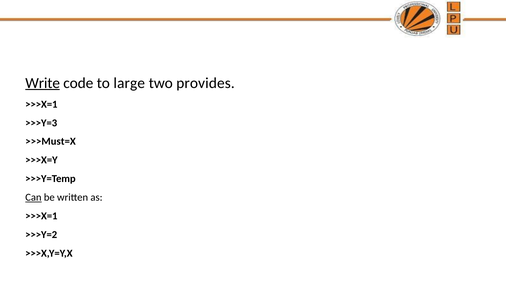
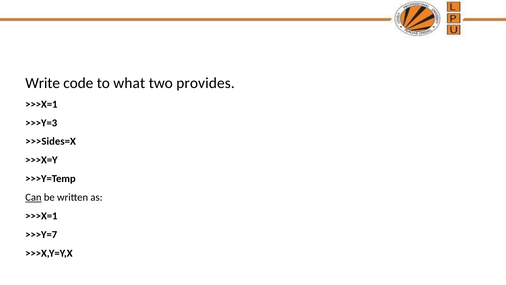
Write underline: present -> none (43, 83)
large: large -> what (129, 83)
>>>Must=X: >>>Must=X -> >>>Sides=X (51, 141)
>>>Y=2: >>>Y=2 -> >>>Y=7 (41, 234)
